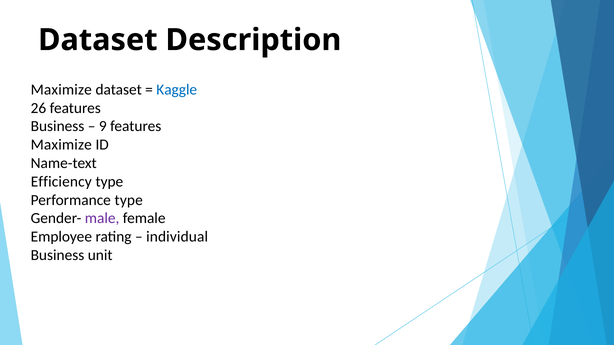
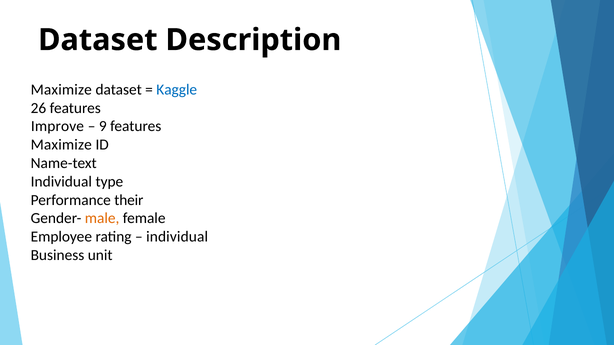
Business: Business -> Improve (57, 127)
Efficiency: Efficiency -> Individual (61, 182)
Performance type: type -> their (129, 200)
male colour: purple -> orange (102, 219)
